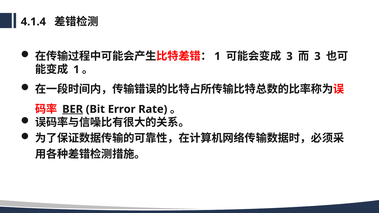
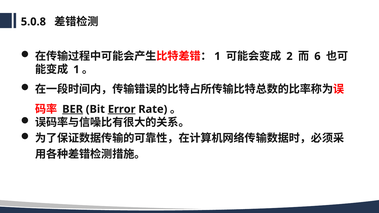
4.1.4: 4.1.4 -> 5.0.8 (33, 22)
3: 3 -> 2 (290, 56)
3: 3 -> 6 (317, 56)
Error underline: none -> present (122, 109)
